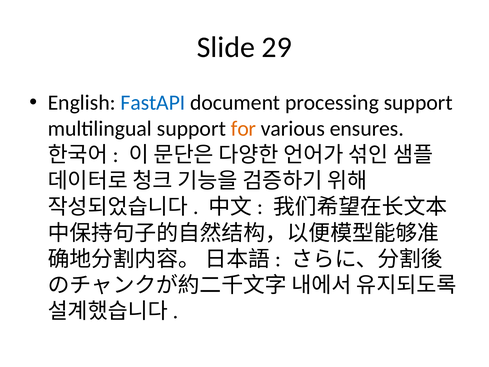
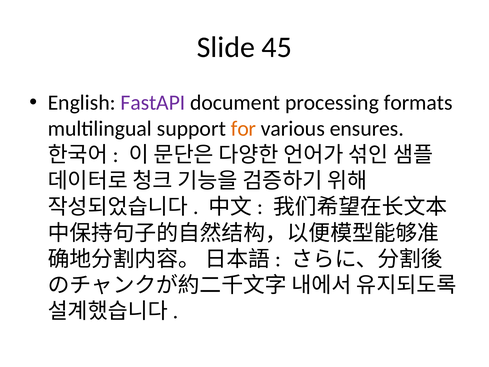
29: 29 -> 45 (277, 47)
FastAPI colour: blue -> purple (153, 103)
processing support: support -> formats (418, 103)
